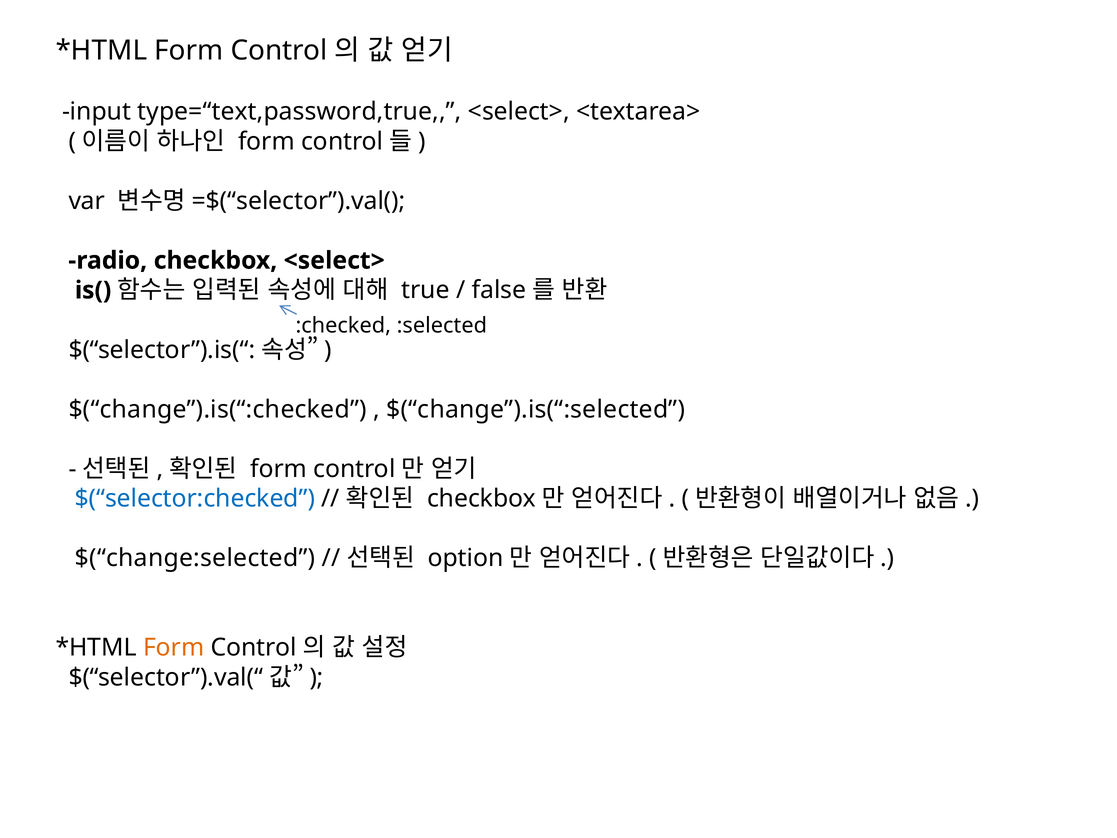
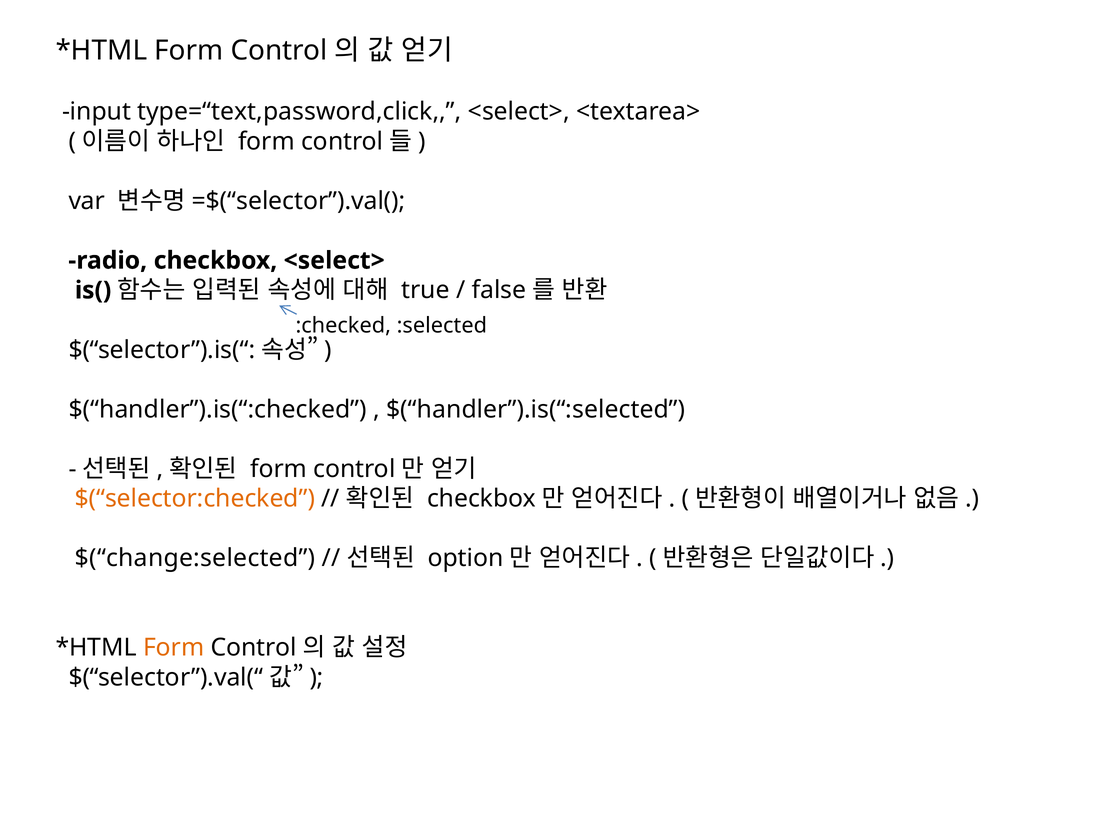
type=“text,password,true: type=“text,password,true -> type=“text,password,click (299, 112)
$(“change”).is(“:checked: $(“change”).is(“:checked -> $(“handler”).is(“:checked (218, 409)
$(“change”).is(“:selected: $(“change”).is(“:selected -> $(“handler”).is(“:selected (536, 409)
$(“selector:checked colour: blue -> orange (195, 499)
